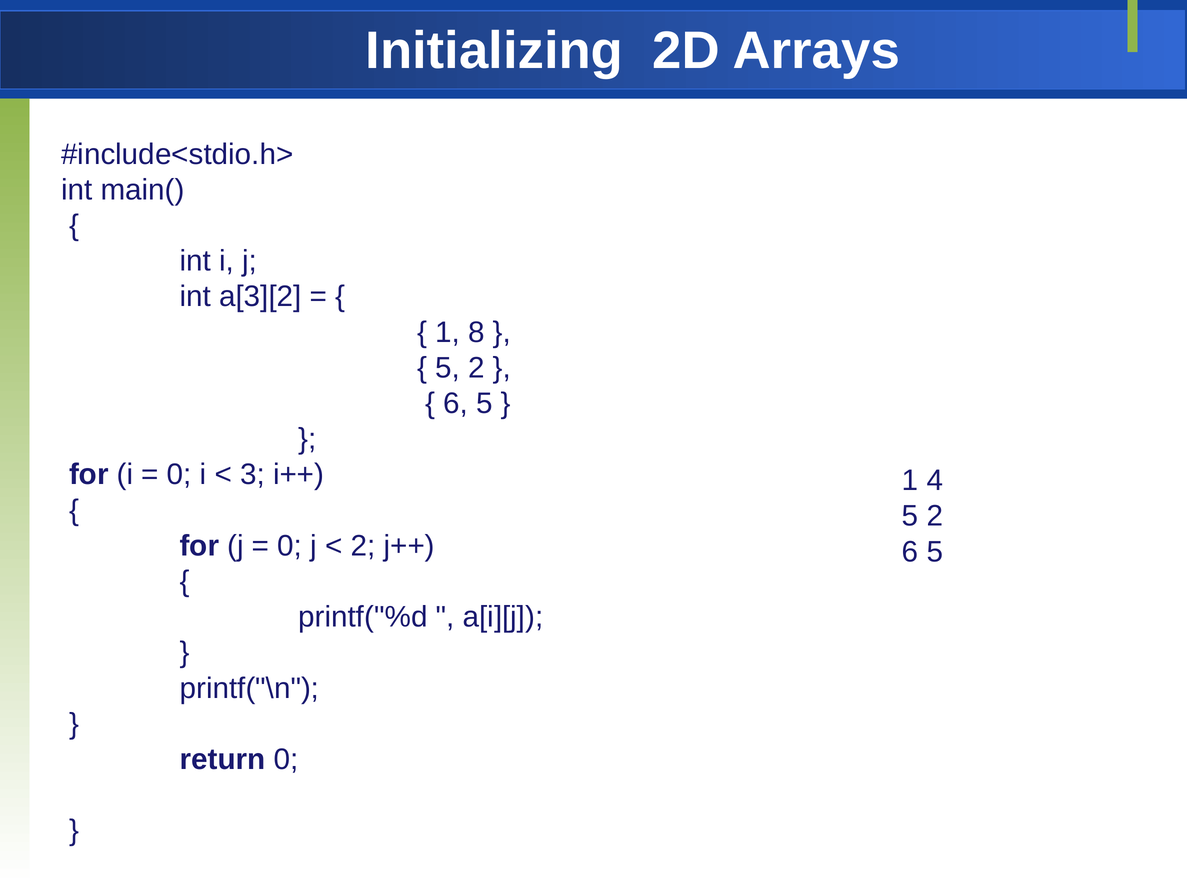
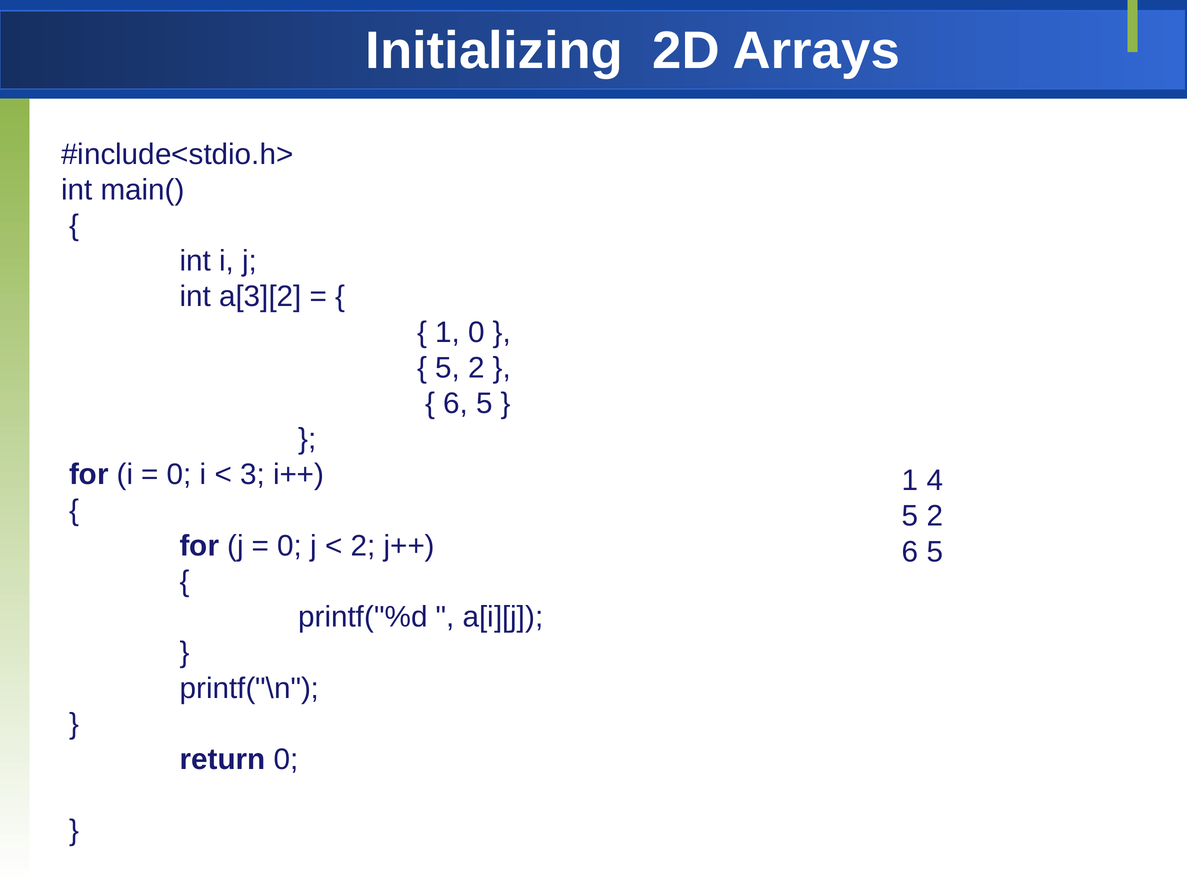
1 8: 8 -> 0 (476, 332)
